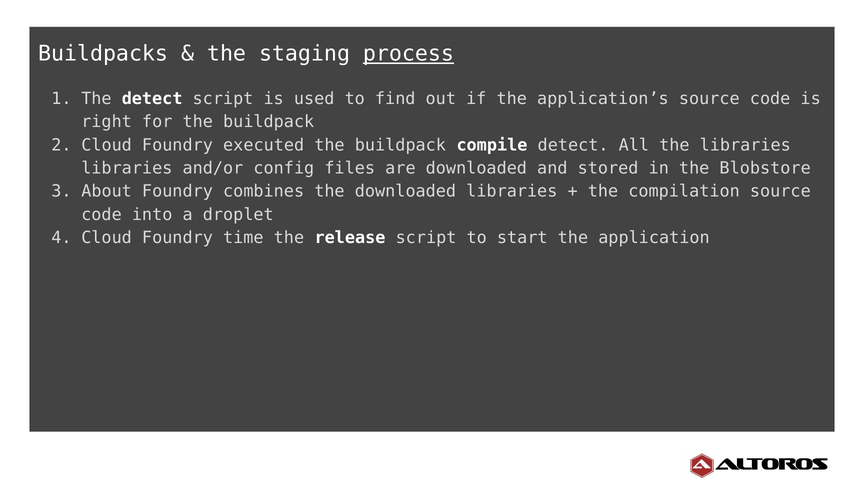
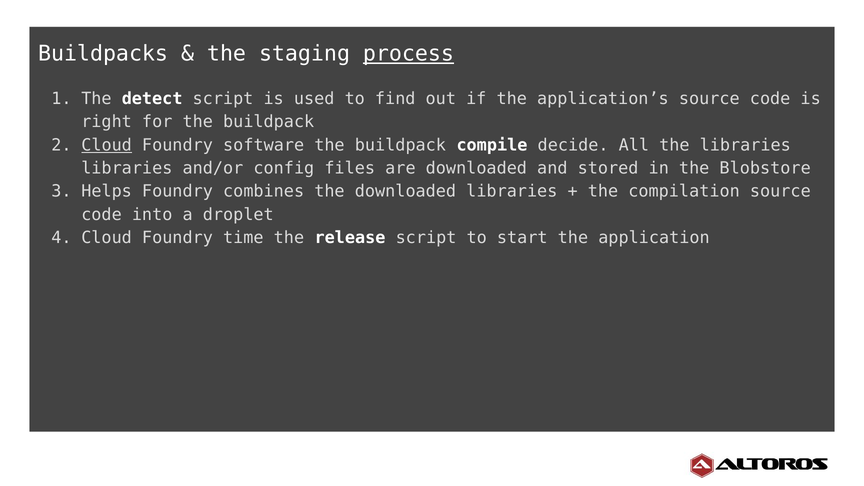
Cloud underline: none -> present (107, 145)
executed: executed -> software (264, 145)
compile detect: detect -> decide (573, 145)
About: About -> Helps (107, 191)
